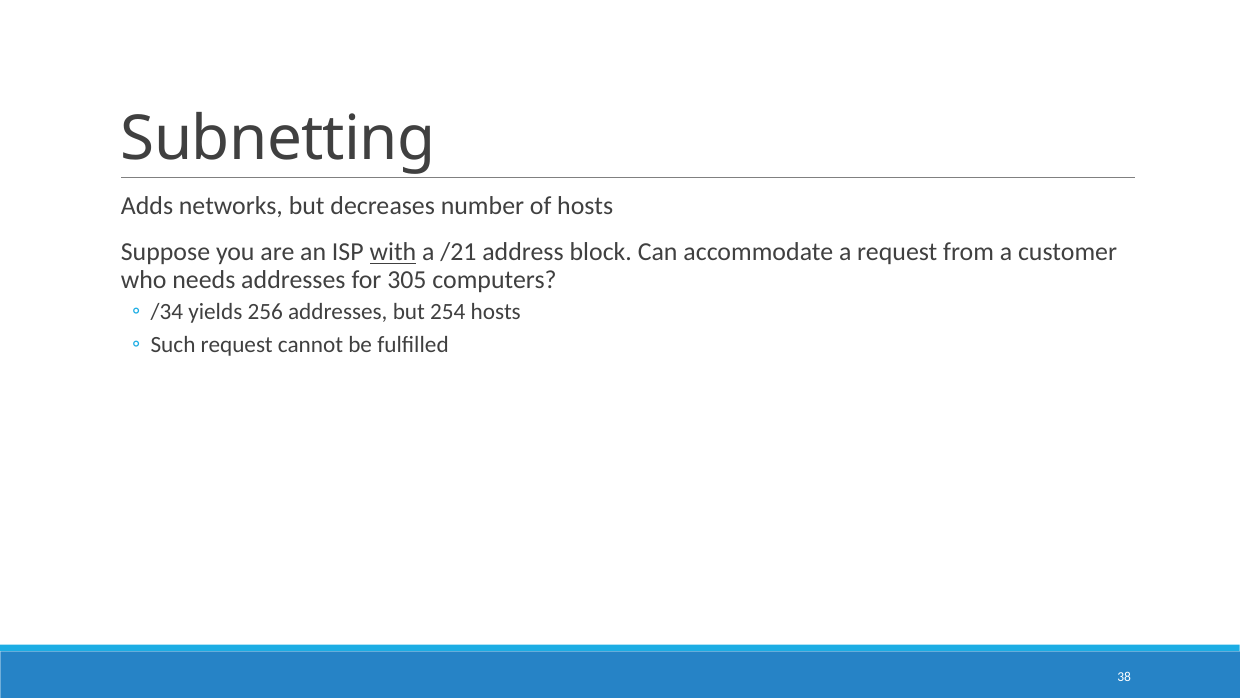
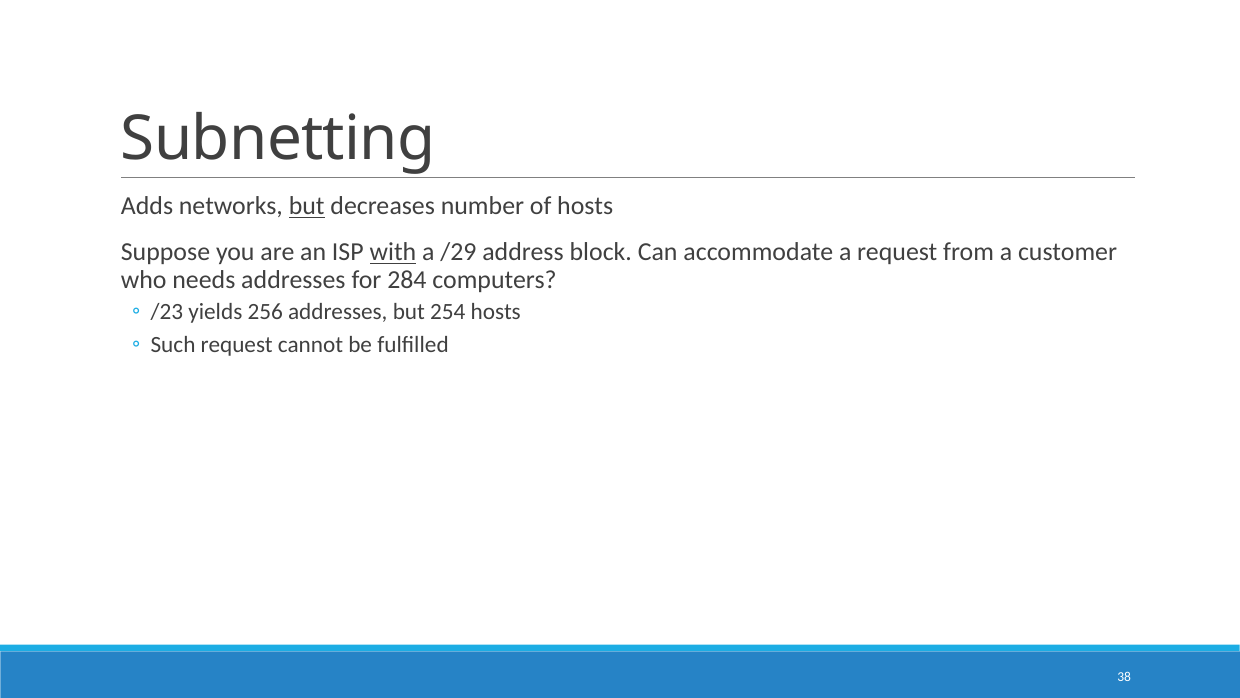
but underline: none -> present (307, 206)
/21: /21 -> /29 (458, 252)
305: 305 -> 284 (407, 280)
/34: /34 -> /23 (167, 312)
